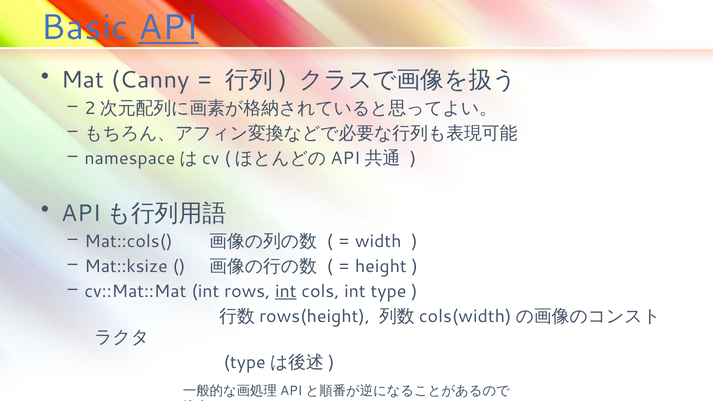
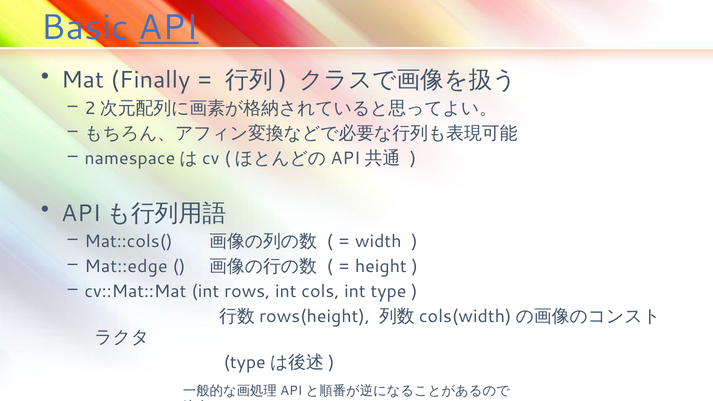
Canny: Canny -> Finally (151, 80)
Mat::ksize: Mat::ksize -> Mat::edge (126, 266)
int underline: present -> none (286, 291)
